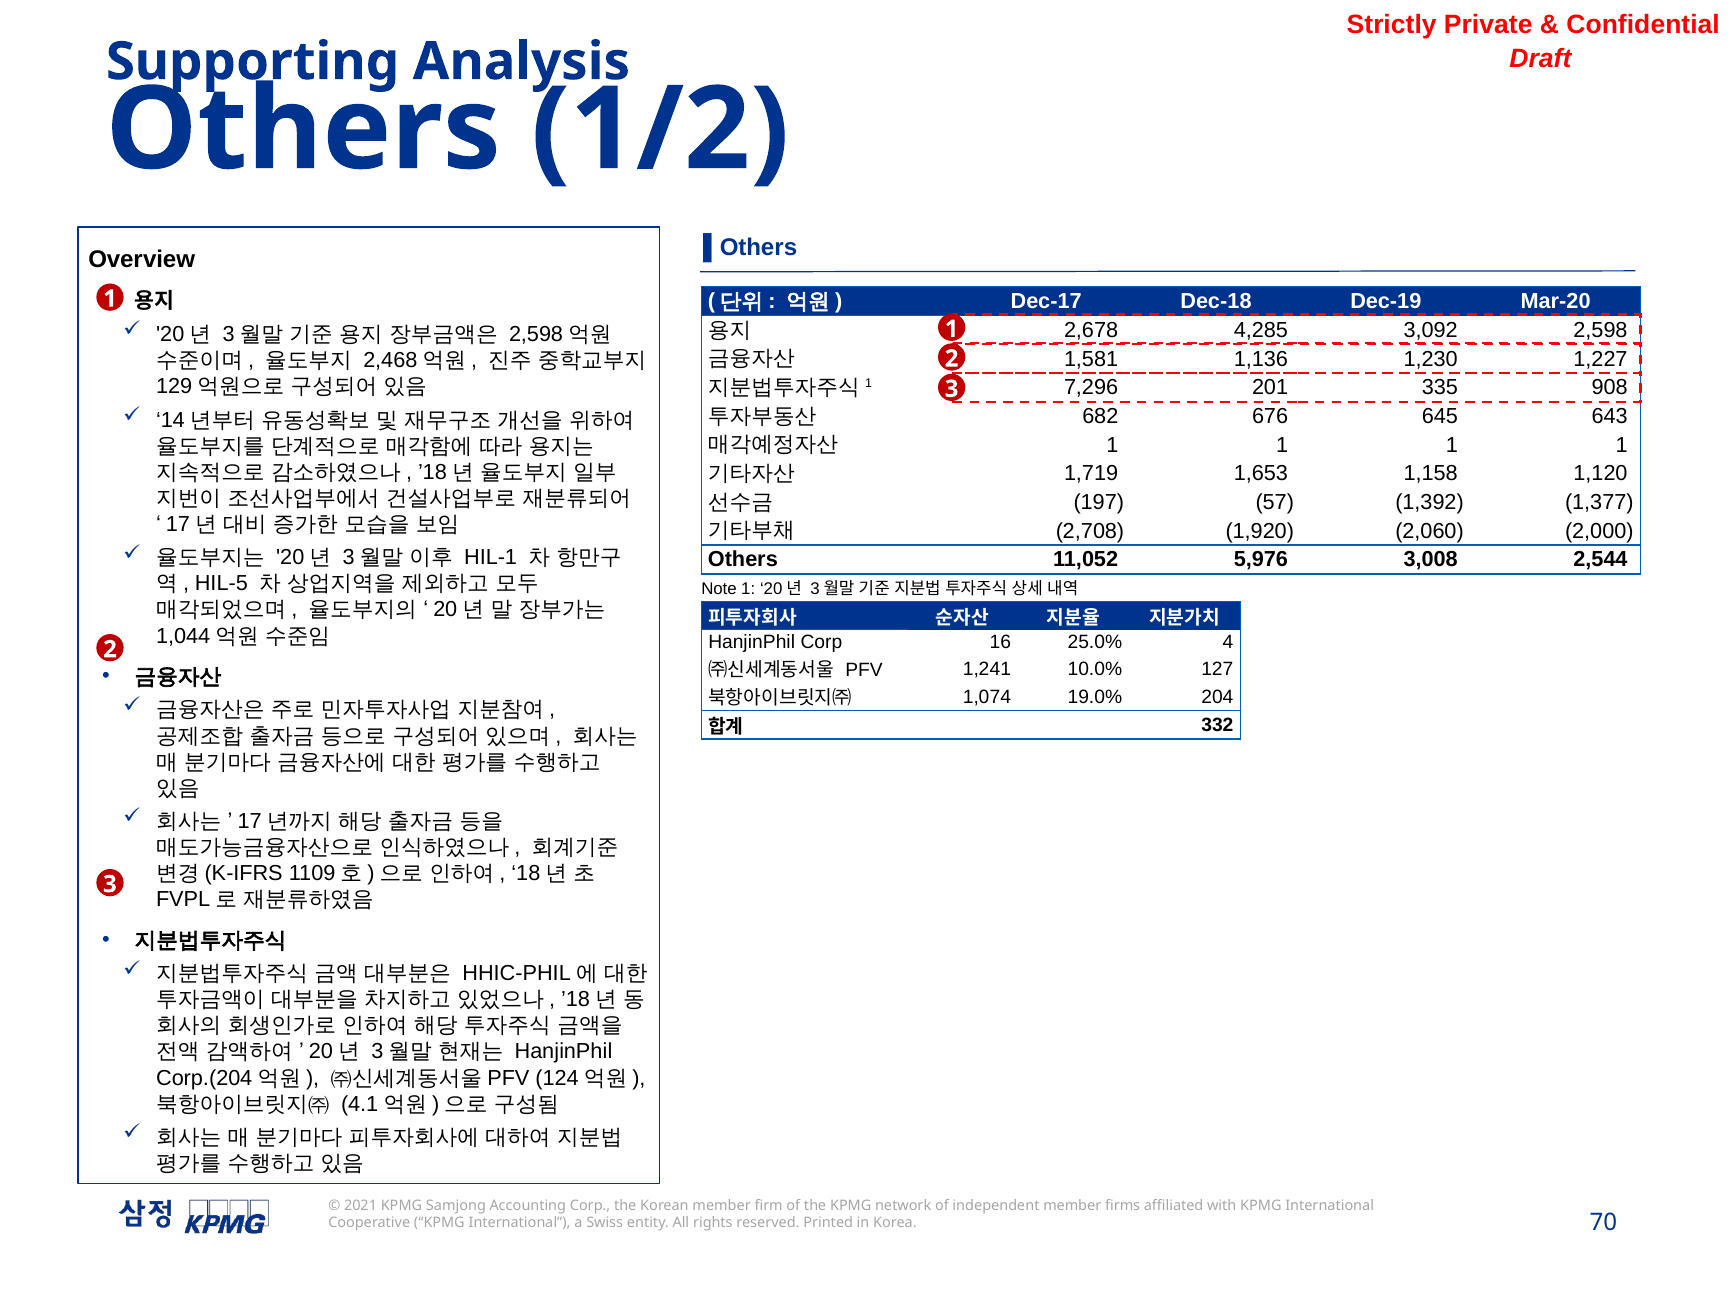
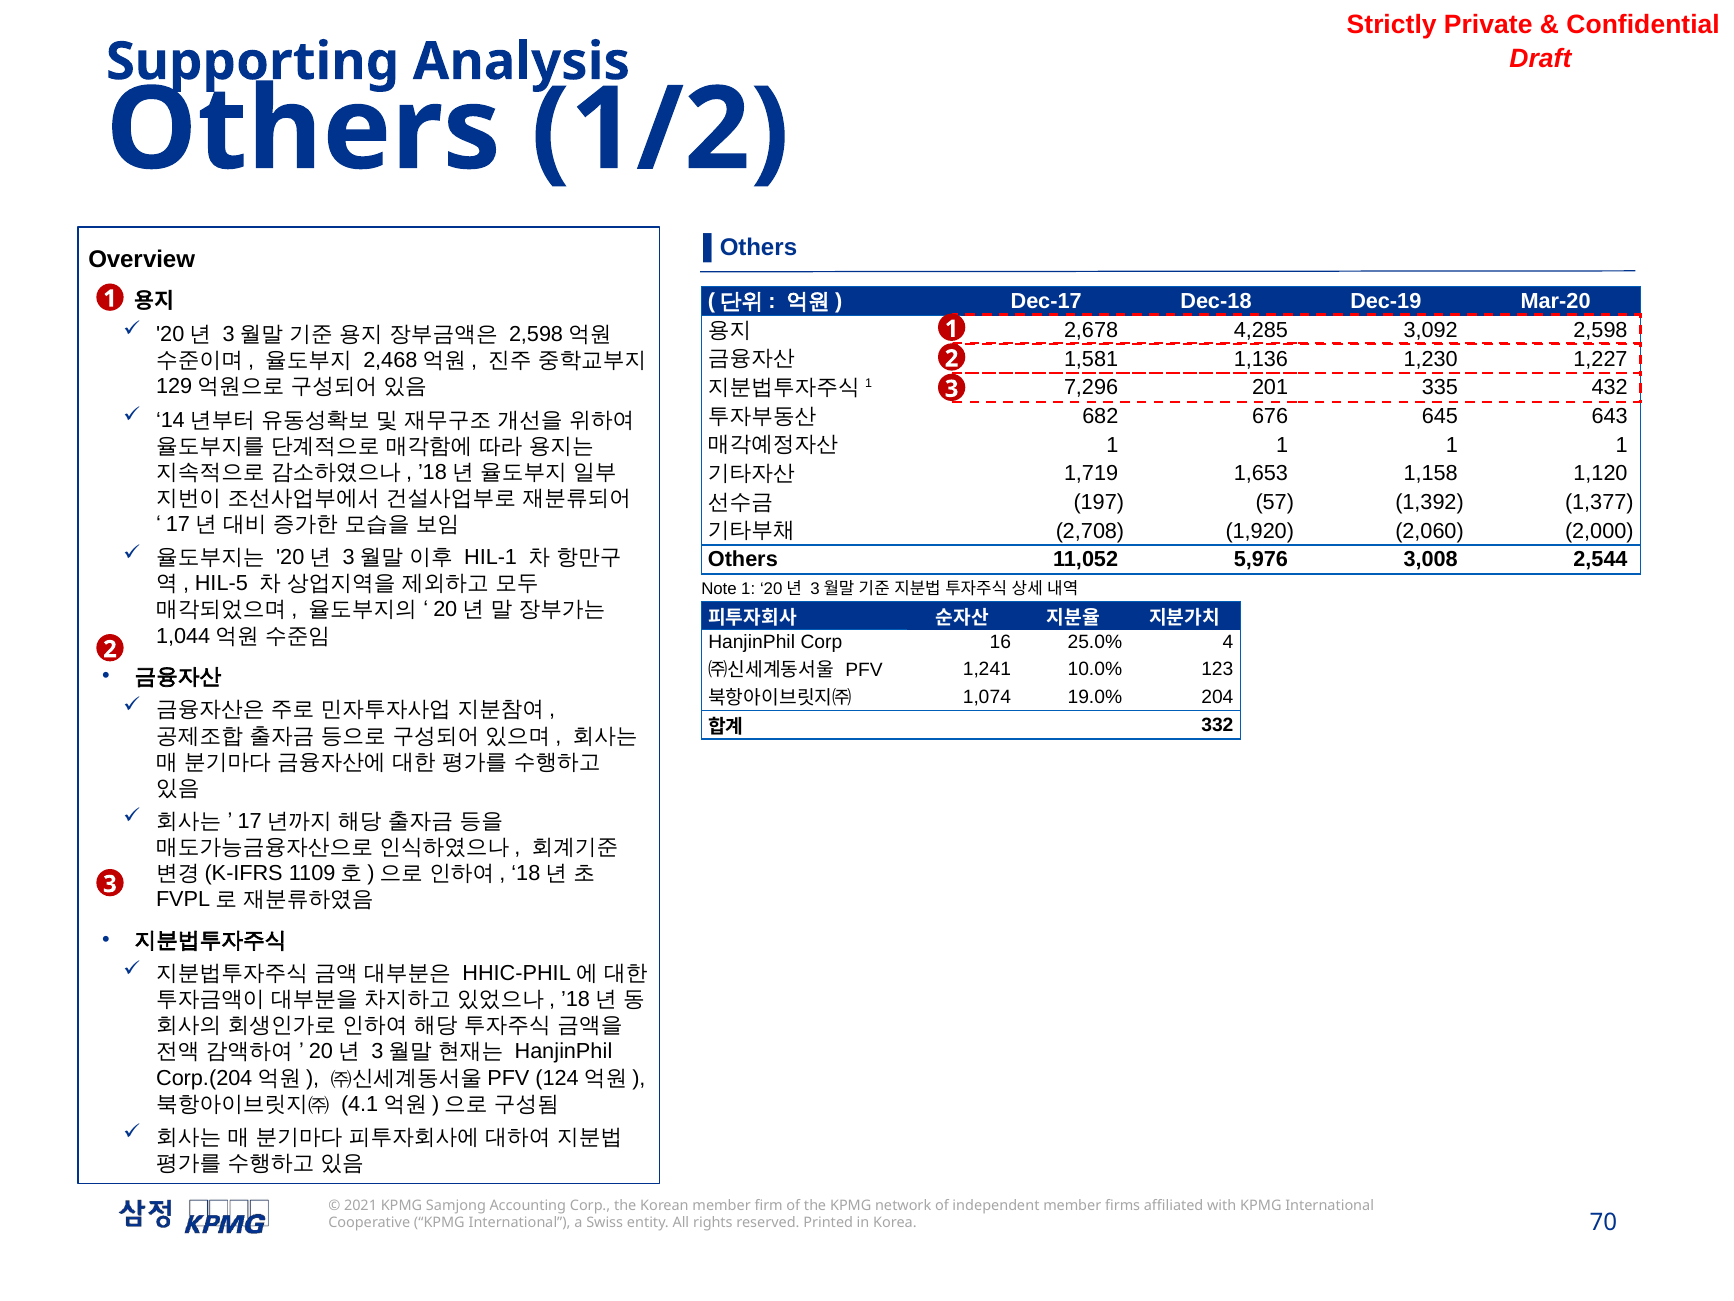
908: 908 -> 432 (1610, 387)
127: 127 -> 123 (1217, 668)
